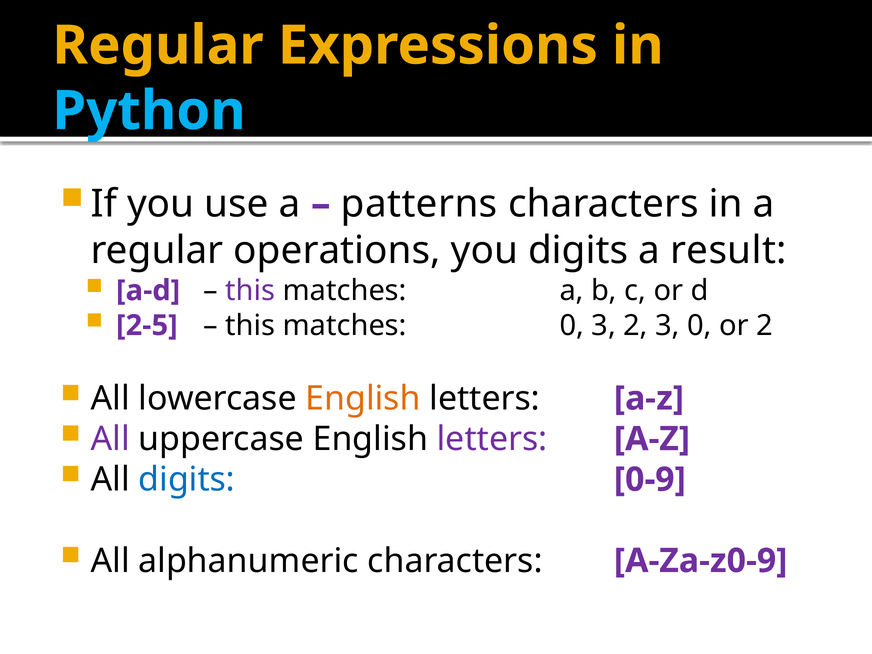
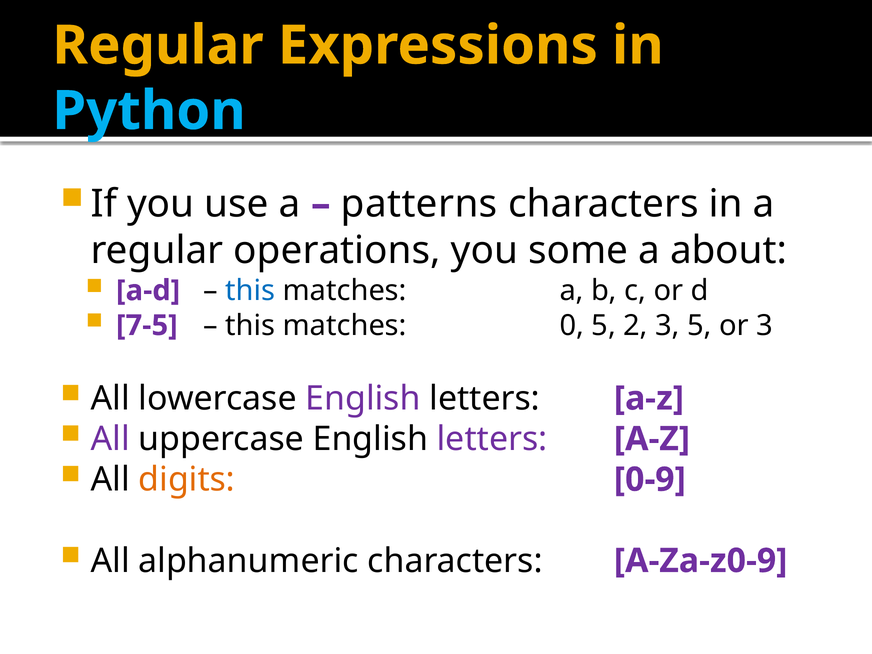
you digits: digits -> some (578, 251)
result: result -> about (729, 251)
this colour: purple -> blue (250, 291)
2-5: 2-5 -> 7-5 (147, 325)
0 3: 3 -> 5 (604, 325)
3 0: 0 -> 5 (699, 325)
or 2: 2 -> 3 (765, 325)
English colour: orange -> purple (363, 398)
digits colour: blue -> orange (187, 480)
